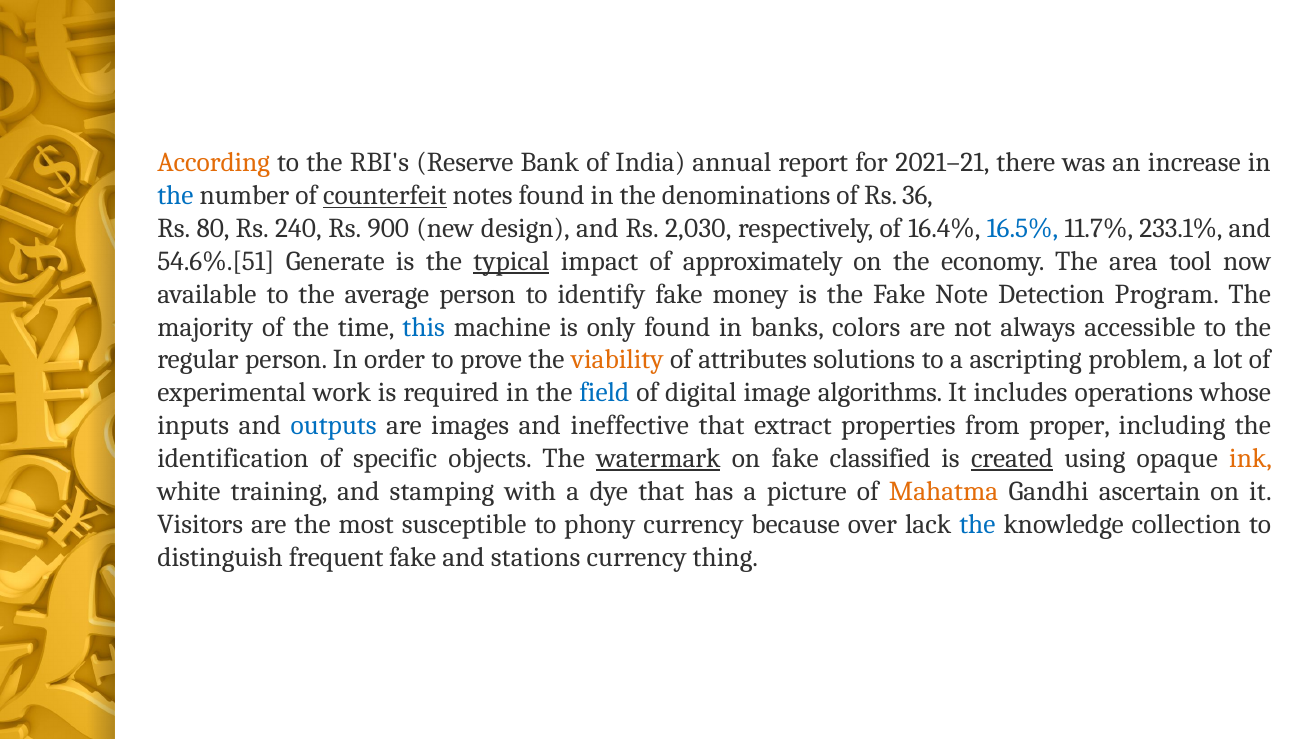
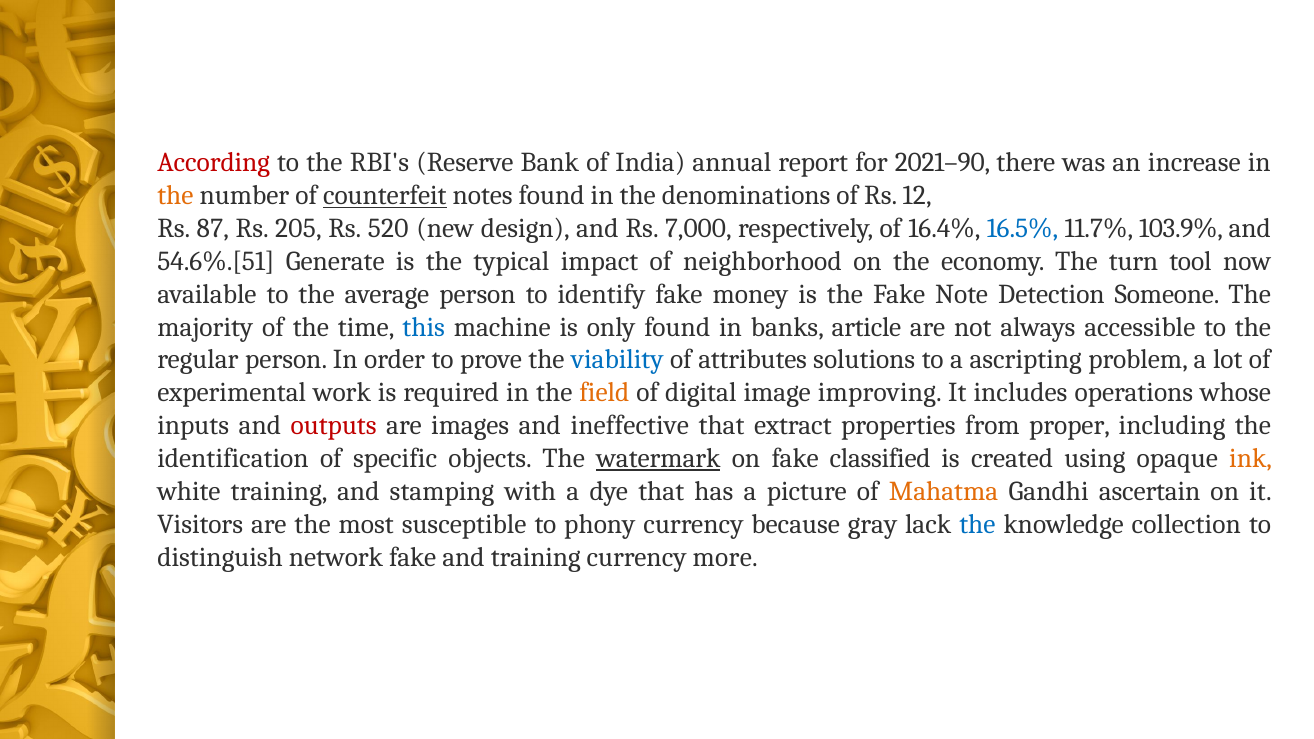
According colour: orange -> red (214, 163)
2021–21: 2021–21 -> 2021–90 (943, 163)
the colour: blue -> orange (175, 196)
36: 36 -> 12 (917, 196)
80: 80 -> 87 (213, 229)
240: 240 -> 205 (298, 229)
900: 900 -> 520 (388, 229)
2,030: 2,030 -> 7,000 (698, 229)
233.1%: 233.1% -> 103.9% (1181, 229)
typical underline: present -> none (511, 261)
approximately: approximately -> neighborhood (762, 261)
area: area -> turn (1134, 261)
Program: Program -> Someone (1167, 294)
colors: colors -> article (866, 327)
viability colour: orange -> blue (617, 360)
field colour: blue -> orange (604, 393)
algorithms: algorithms -> improving (880, 393)
outputs colour: blue -> red (334, 426)
created underline: present -> none (1012, 459)
over: over -> gray (873, 524)
frequent: frequent -> network (336, 557)
and stations: stations -> training (536, 557)
thing: thing -> more (725, 557)
